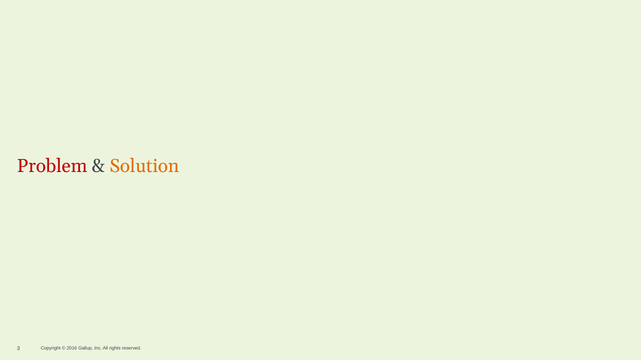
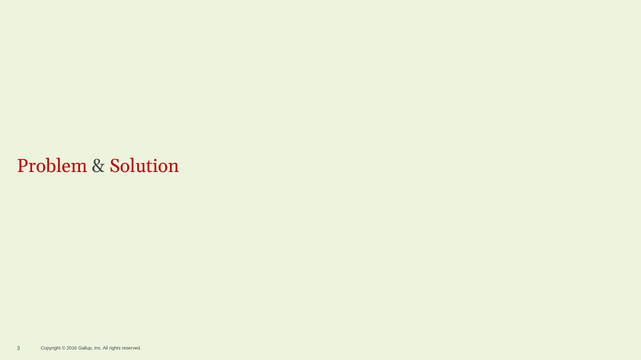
Solution colour: orange -> red (144, 166)
